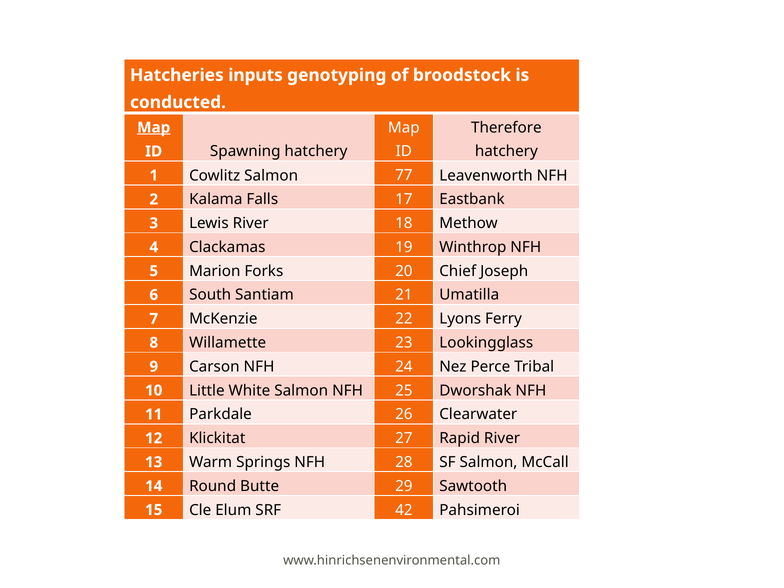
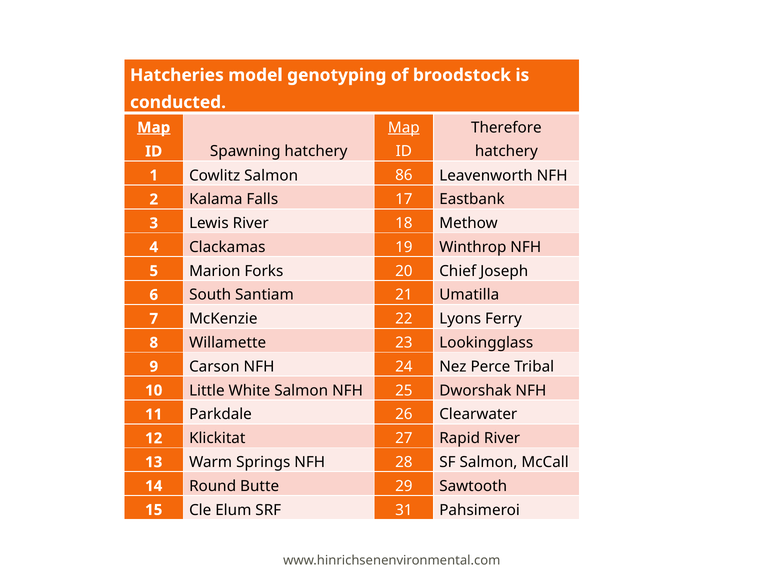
inputs: inputs -> model (255, 75)
Map underline: none -> present (404, 128)
77: 77 -> 86 (404, 175)
42: 42 -> 31 (404, 510)
